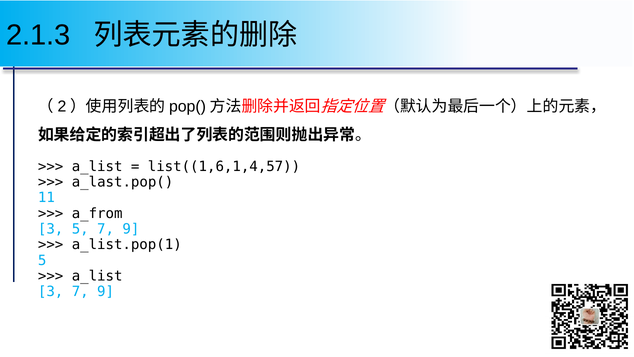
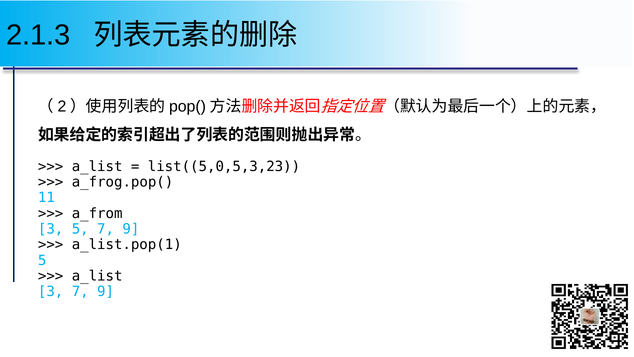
list((1,6,1,4,57: list((1,6,1,4,57 -> list((5,0,5,3,23 (224, 166)
a_last.pop(: a_last.pop( -> a_frog.pop( (123, 182)
